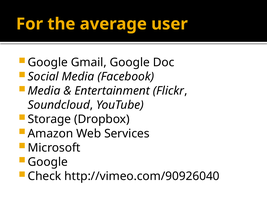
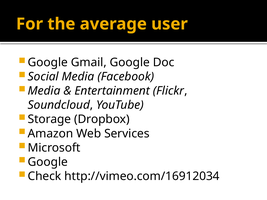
http://vimeo.com/90926040: http://vimeo.com/90926040 -> http://vimeo.com/16912034 (142, 176)
